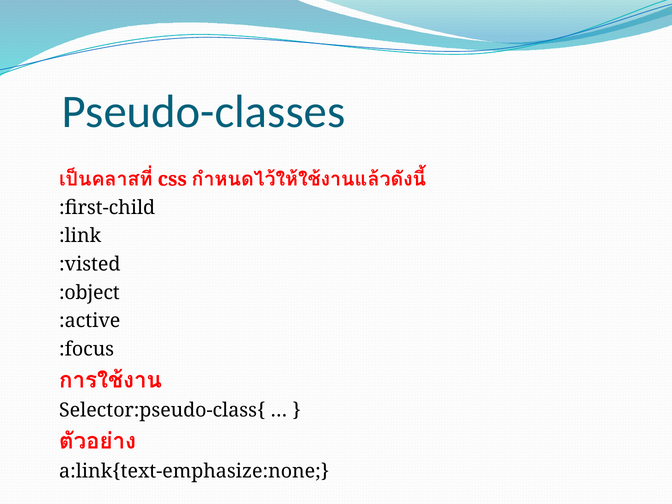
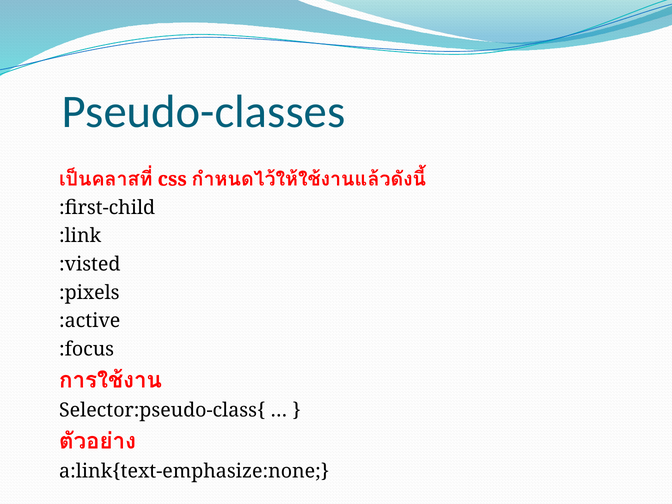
:object: :object -> :pixels (89, 293)
